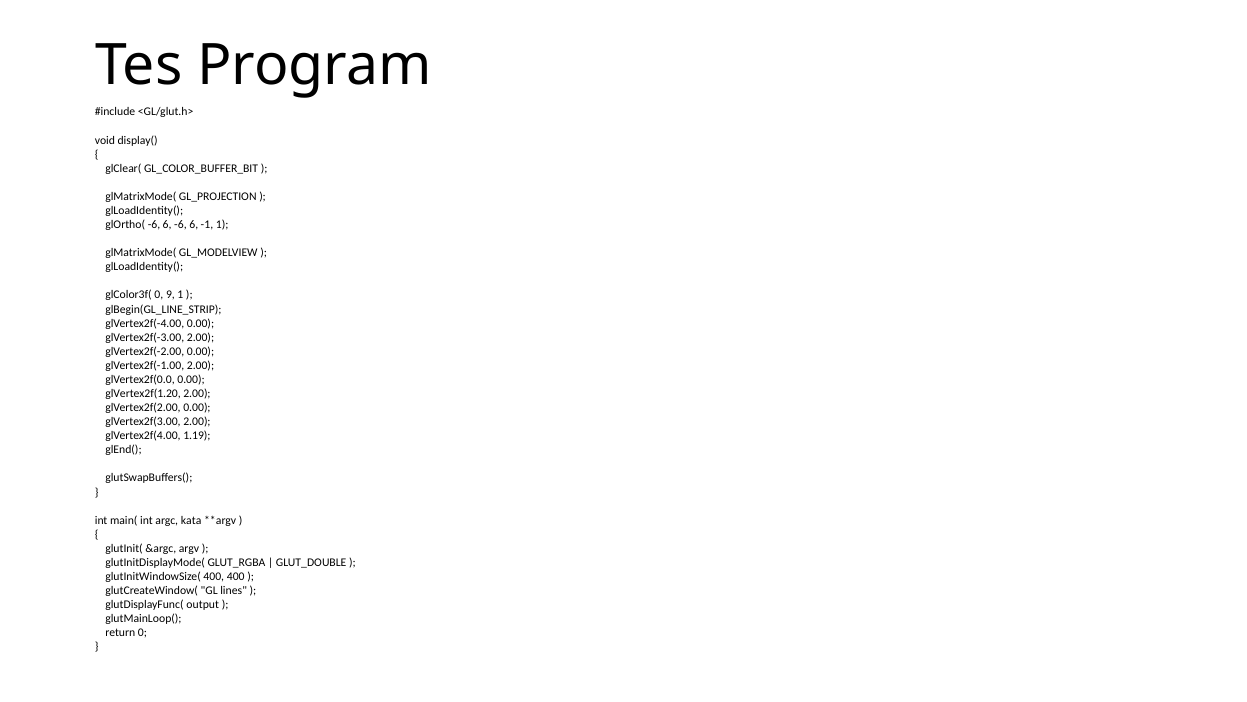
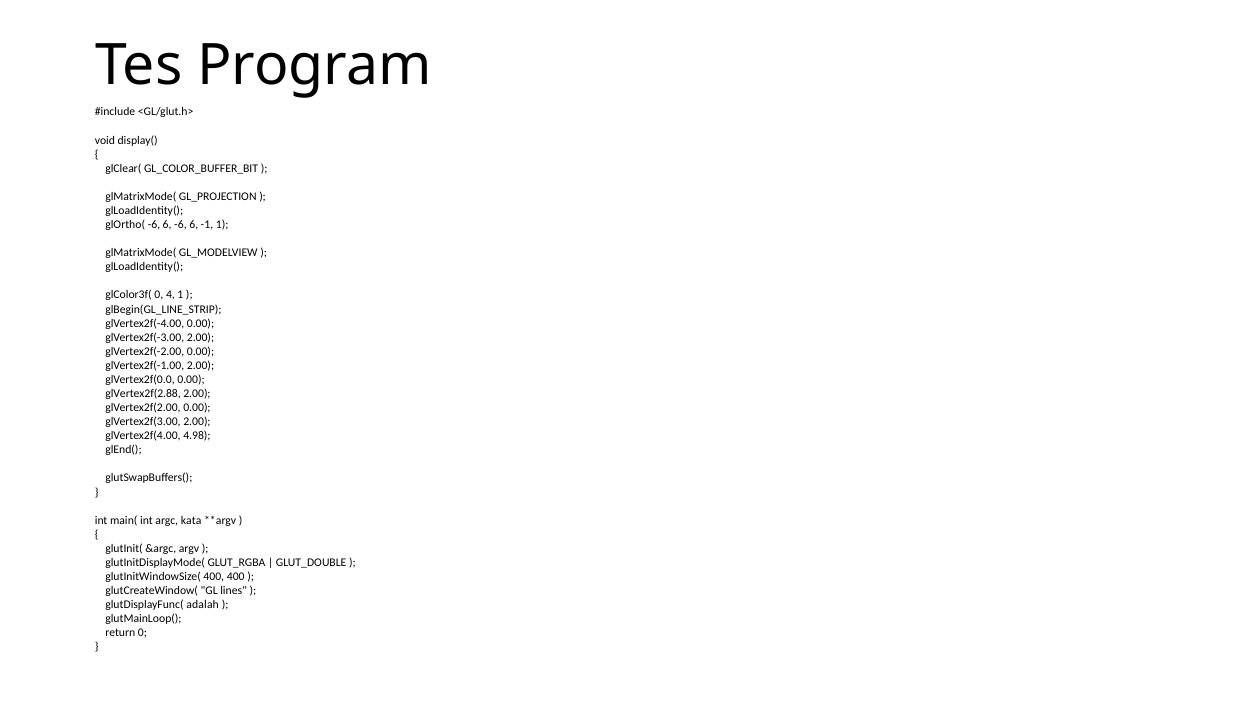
9: 9 -> 4 (170, 295)
glVertex2f(1.20: glVertex2f(1.20 -> glVertex2f(2.88 (143, 393)
1.19: 1.19 -> 4.98 (197, 435)
output: output -> adalah (203, 604)
